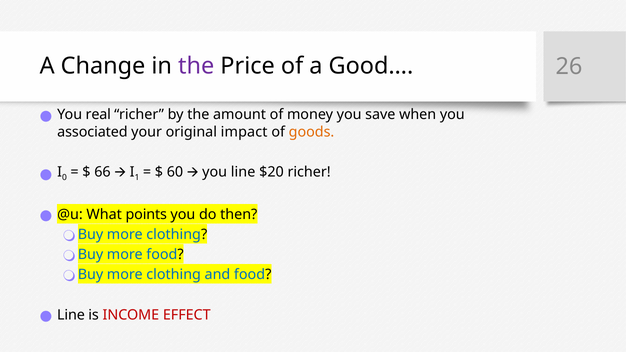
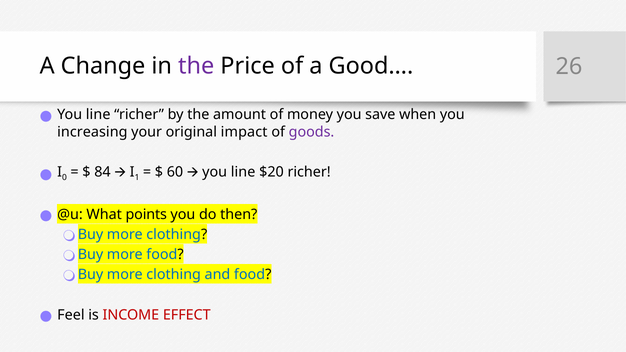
real: real -> line (98, 115)
associated: associated -> increasing (92, 132)
goods colour: orange -> purple (312, 132)
66: 66 -> 84 (102, 172)
Line: Line -> Feel (71, 315)
